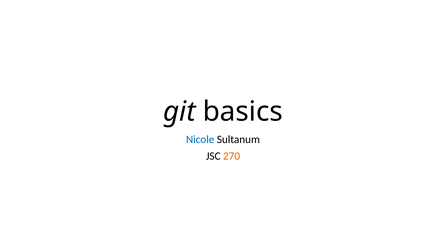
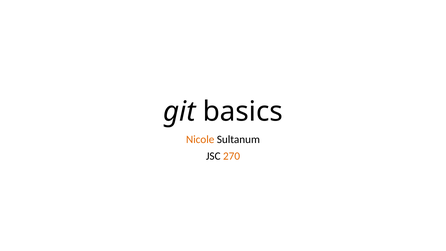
Nicole colour: blue -> orange (200, 139)
